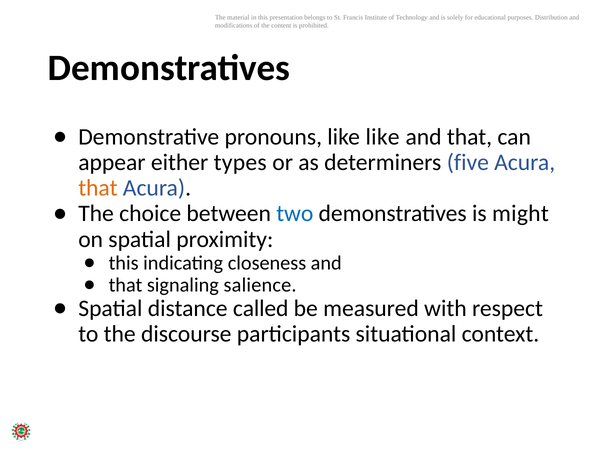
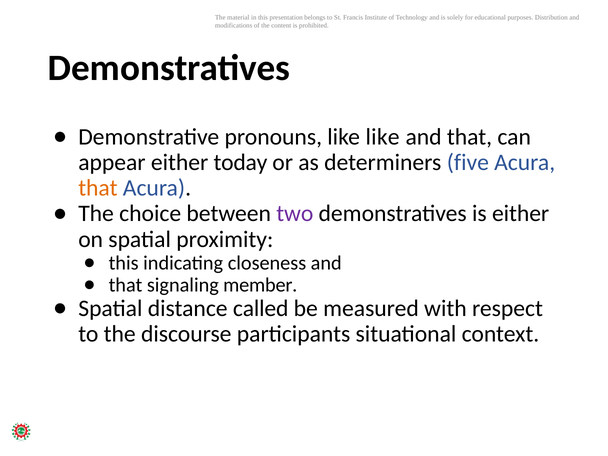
types: types -> today (240, 163)
two colour: blue -> purple (295, 214)
is might: might -> either (521, 214)
salience: salience -> member (260, 285)
